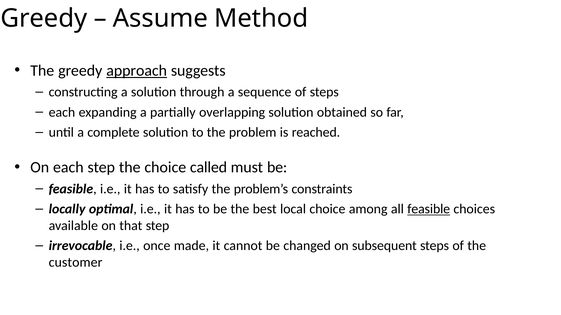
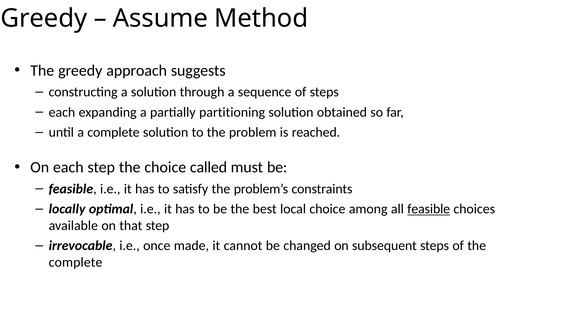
approach underline: present -> none (137, 71)
overlapping: overlapping -> partitioning (232, 112)
customer: customer -> complete (76, 263)
